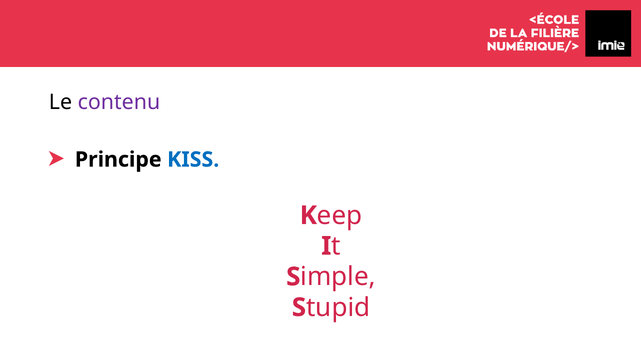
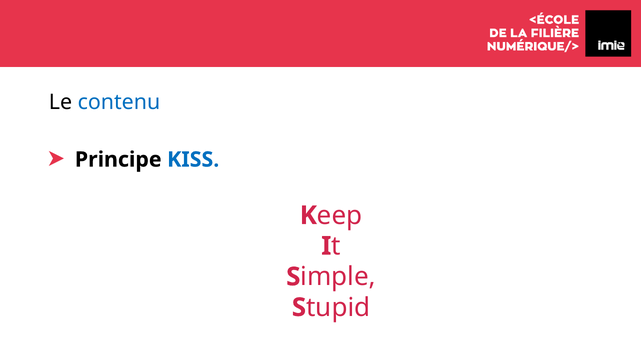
contenu colour: purple -> blue (119, 102)
